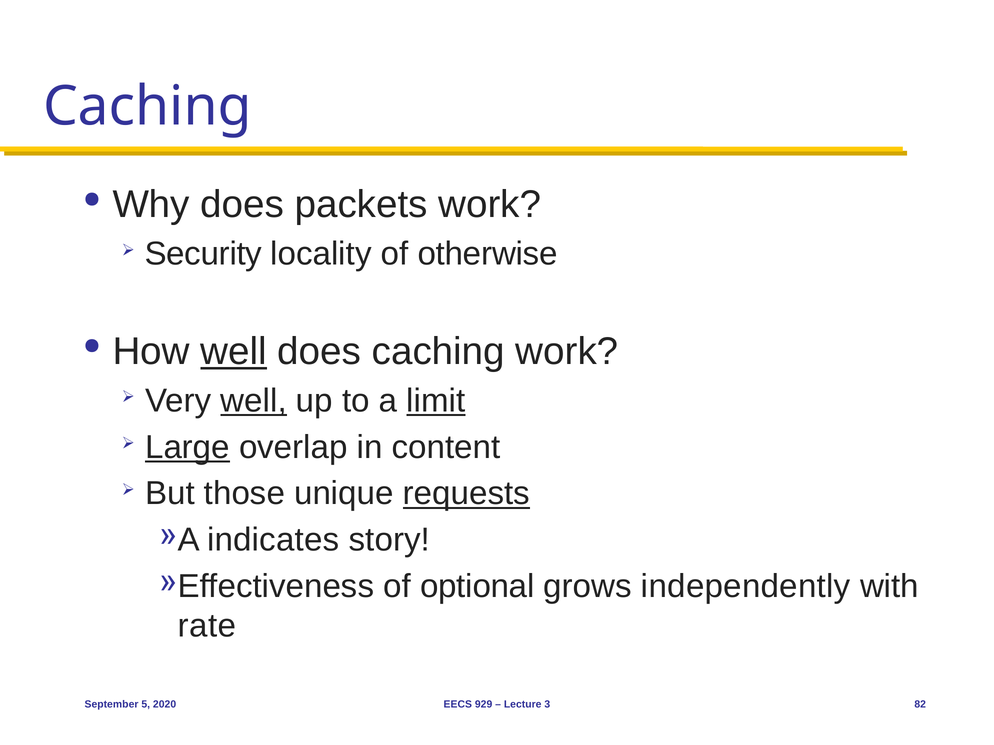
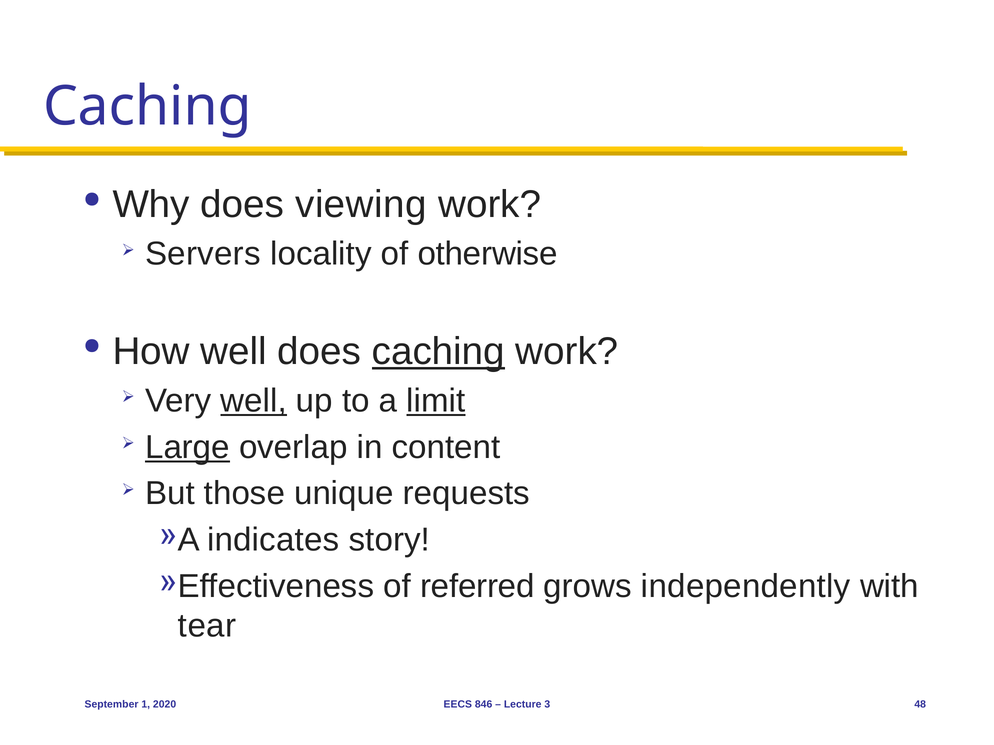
packets: packets -> viewing (361, 205)
Security: Security -> Servers (203, 254)
well underline: present -> none (234, 352)
caching underline: none -> present (438, 352)
requests underline: present -> none (466, 494)
optional: optional -> referred (477, 587)
rate: rate -> tear (207, 626)
5: 5 -> 1 (146, 705)
929: 929 -> 846 (484, 705)
82: 82 -> 48 (920, 705)
